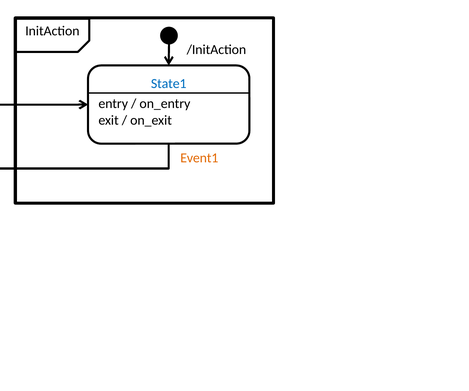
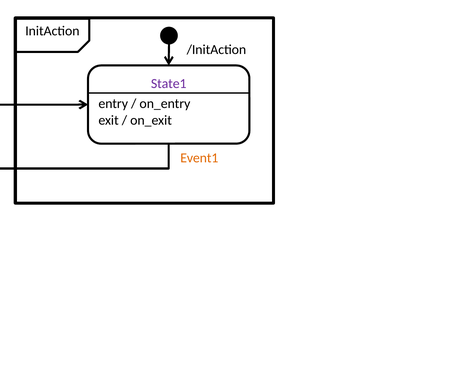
State1 colour: blue -> purple (169, 83)
